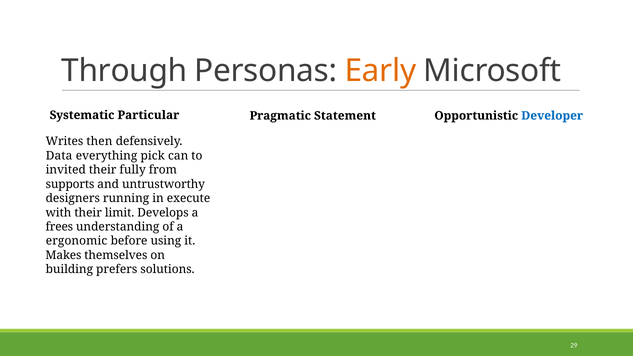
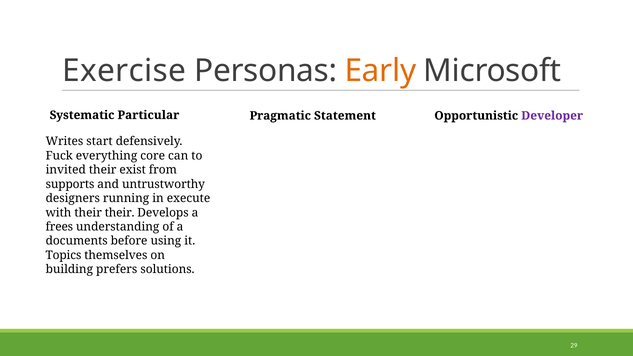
Through: Through -> Exercise (124, 71)
Developer colour: blue -> purple (552, 116)
then: then -> start (99, 141)
Data: Data -> Fuck (59, 156)
pick: pick -> core (153, 156)
fully: fully -> exist (133, 170)
their limit: limit -> their (120, 213)
ergonomic: ergonomic -> documents (77, 241)
Makes: Makes -> Topics (63, 255)
